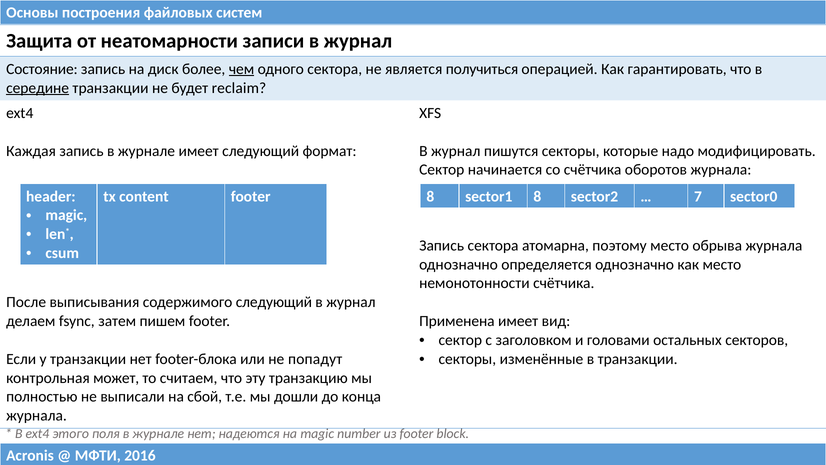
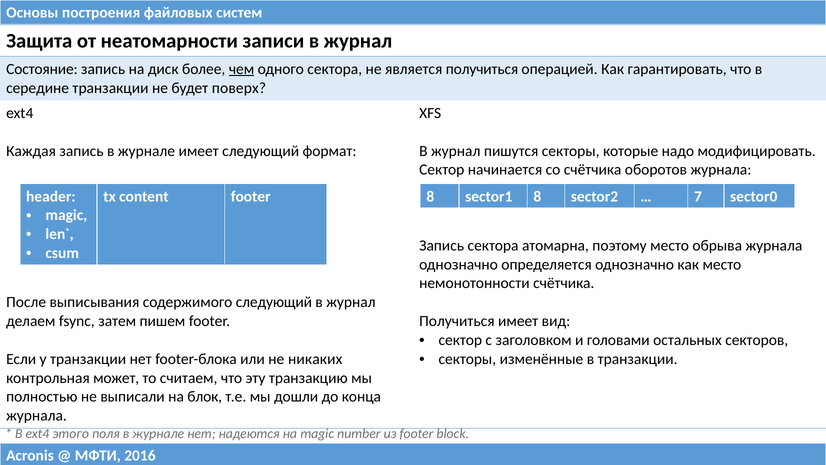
середине underline: present -> none (38, 88)
reclaim: reclaim -> поверх (239, 88)
Применена: Применена -> Получиться (457, 321)
попадут: попадут -> никаких (315, 359)
сбой: сбой -> блок (205, 396)
